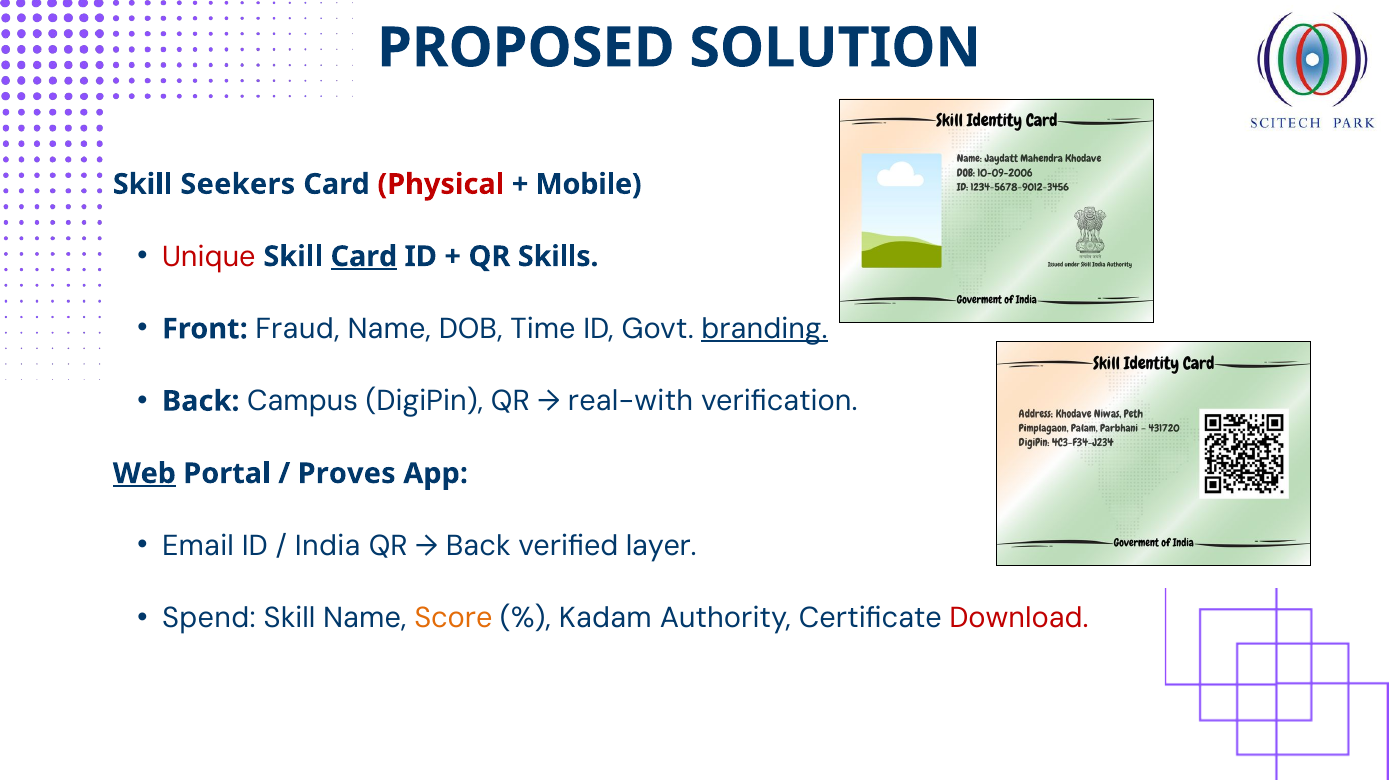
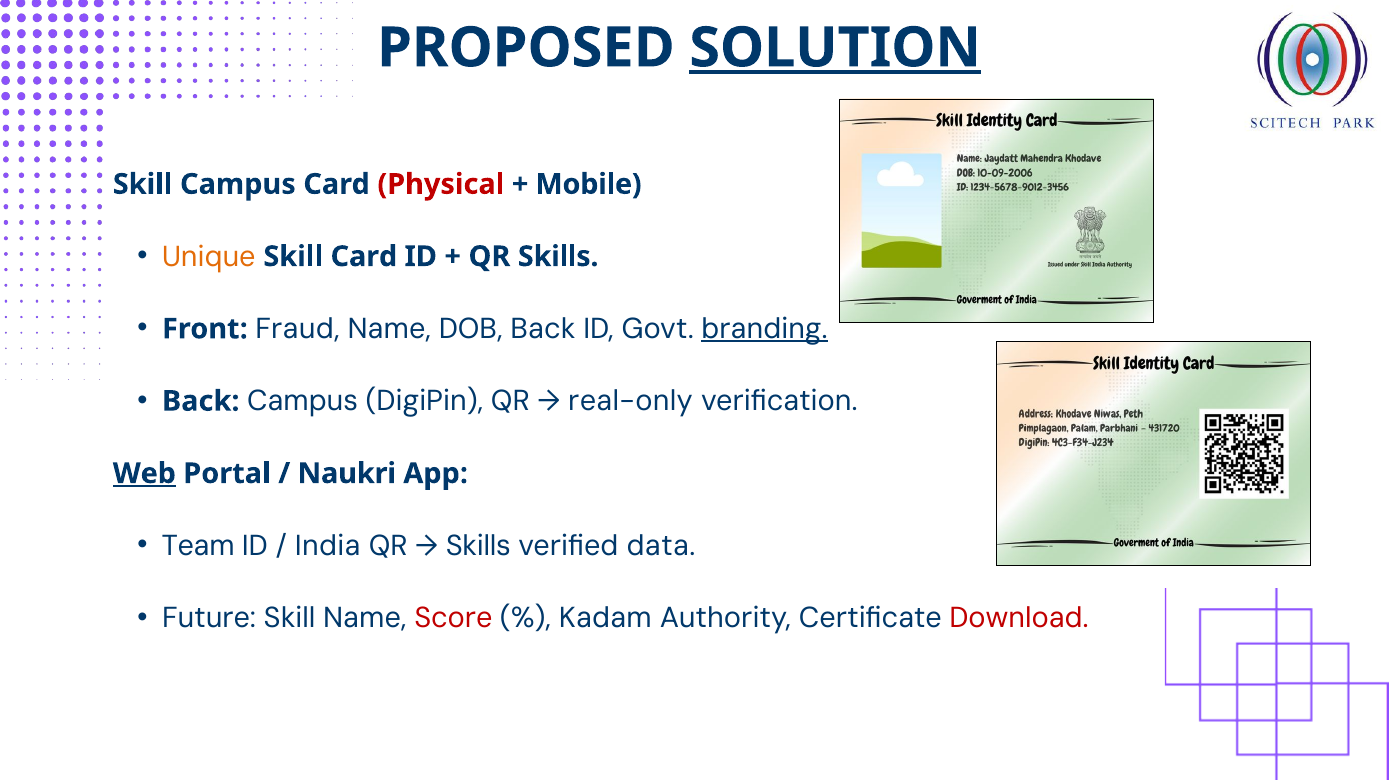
SOLUTION underline: none -> present (835, 48)
Skill Seekers: Seekers -> Campus (238, 184)
Unique colour: red -> orange (209, 257)
Card underline: present -> none (364, 257)
DOB Time: Time -> Back (543, 329)
real-with: real-with -> real-only (631, 401)
Proves: Proves -> Naukri (347, 474)
Email: Email -> Team (198, 546)
Back: Back -> Skills (478, 546)
layer: layer -> data (661, 546)
Spend: Spend -> Future (209, 618)
Score colour: orange -> red (453, 618)
